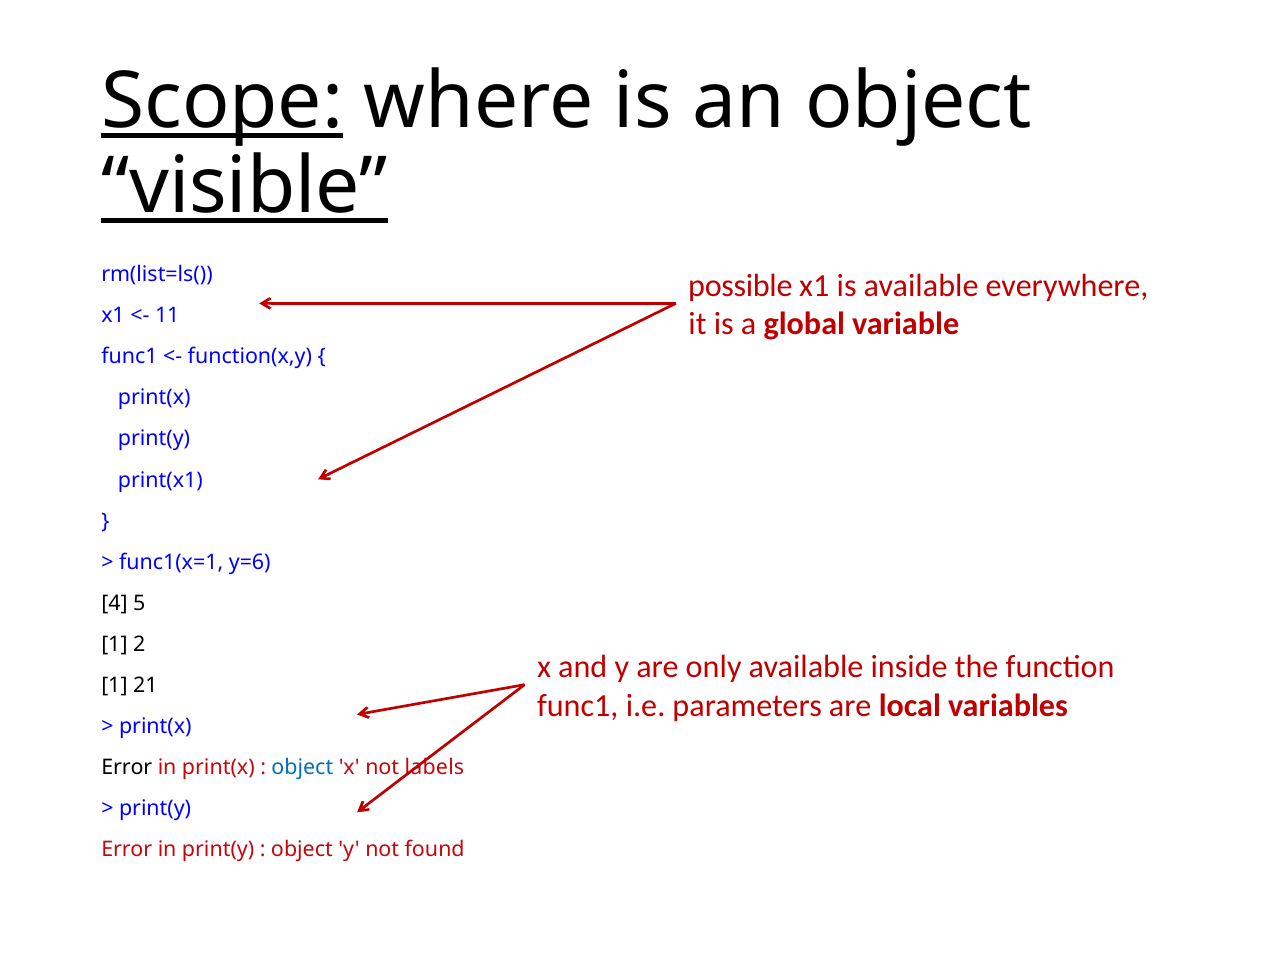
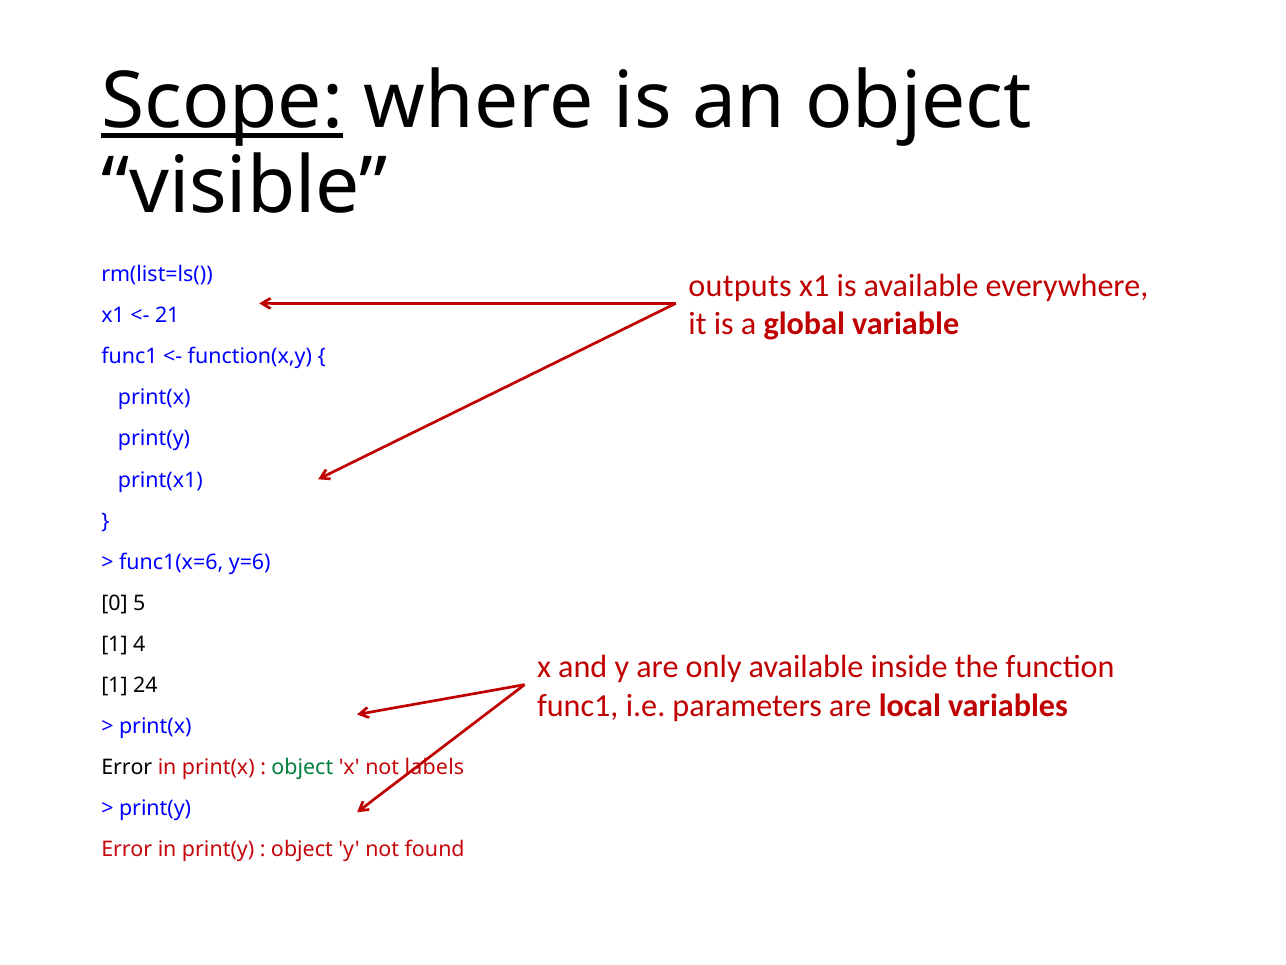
visible underline: present -> none (245, 186)
possible: possible -> outputs (740, 286)
11: 11 -> 21 (167, 316)
func1(x=1: func1(x=1 -> func1(x=6 (171, 562)
4: 4 -> 0 (114, 603)
2: 2 -> 4 (139, 644)
21: 21 -> 24 (145, 685)
object colour: blue -> green (302, 767)
